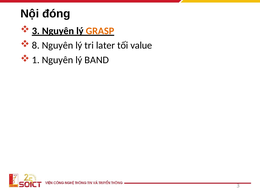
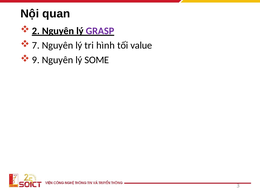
đóng: đóng -> quan (56, 14)
3: 3 -> 2 (36, 31)
GRASP colour: orange -> purple (100, 31)
8: 8 -> 7 (36, 45)
later: later -> hình (106, 45)
1: 1 -> 9 (36, 60)
BAND: BAND -> SOME (97, 60)
